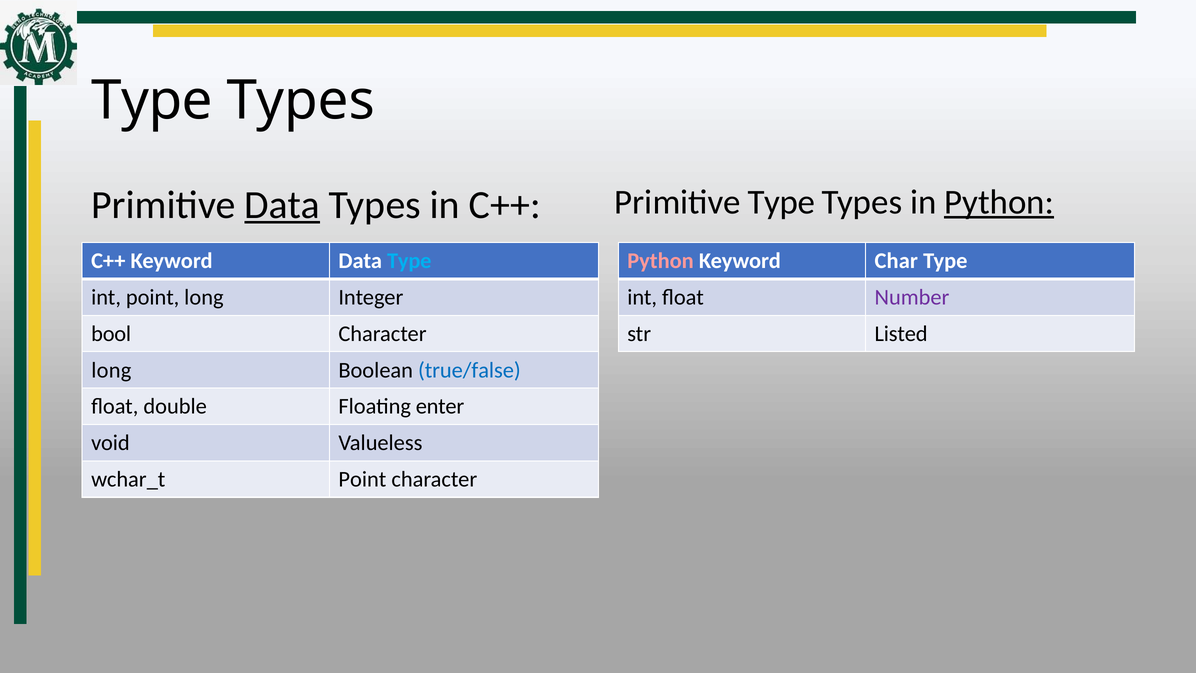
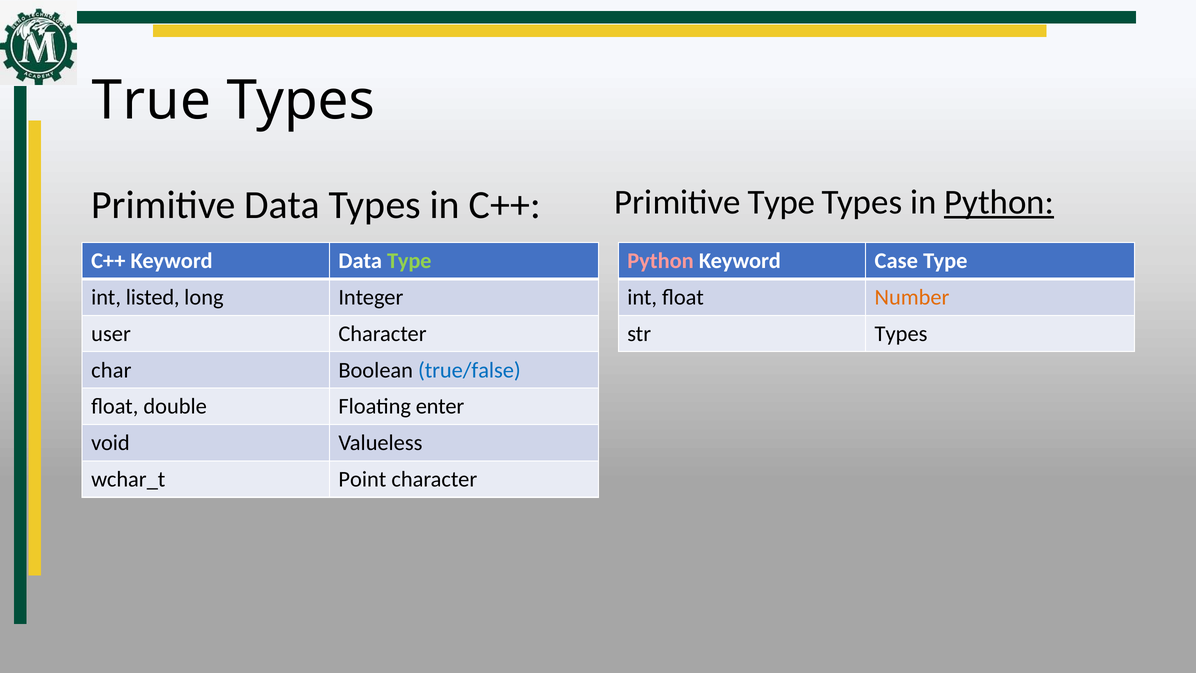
Type: Type -> True (152, 100)
Data underline: present -> none (282, 205)
Type colour: light blue -> light green (409, 261)
Char: Char -> Case (896, 261)
int point: point -> listed (153, 297)
Number colour: purple -> orange (912, 297)
bool: bool -> user (111, 334)
str Listed: Listed -> Types (901, 334)
long: long -> char (111, 370)
